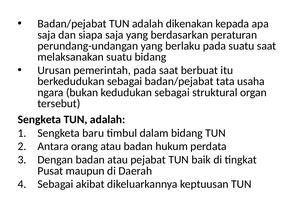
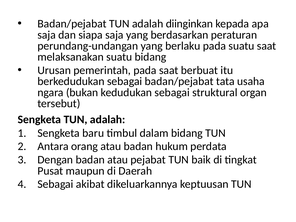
dikenakan: dikenakan -> diinginkan (189, 24)
